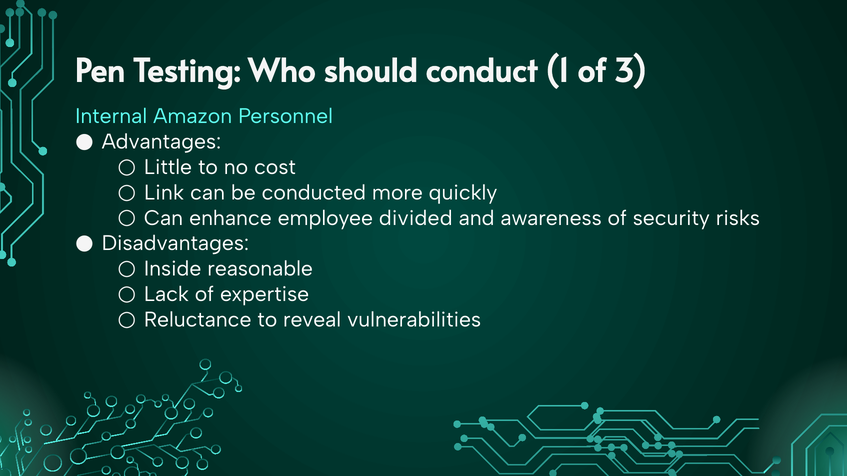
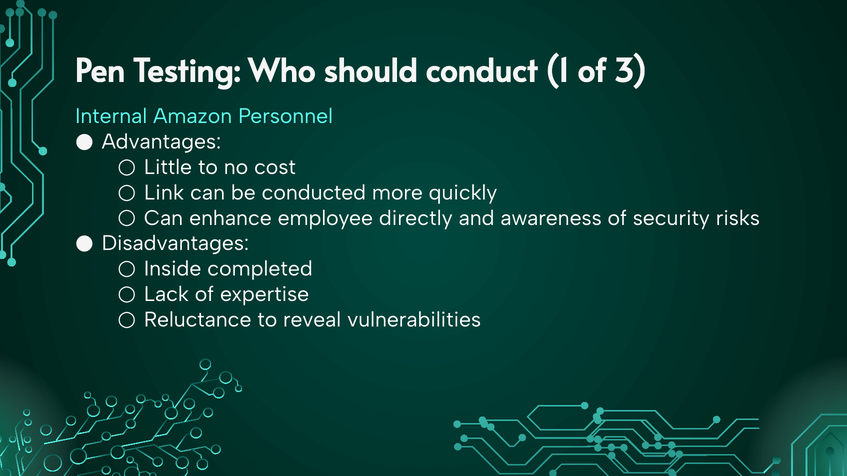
divided: divided -> directly (416, 218)
reasonable: reasonable -> completed (260, 269)
